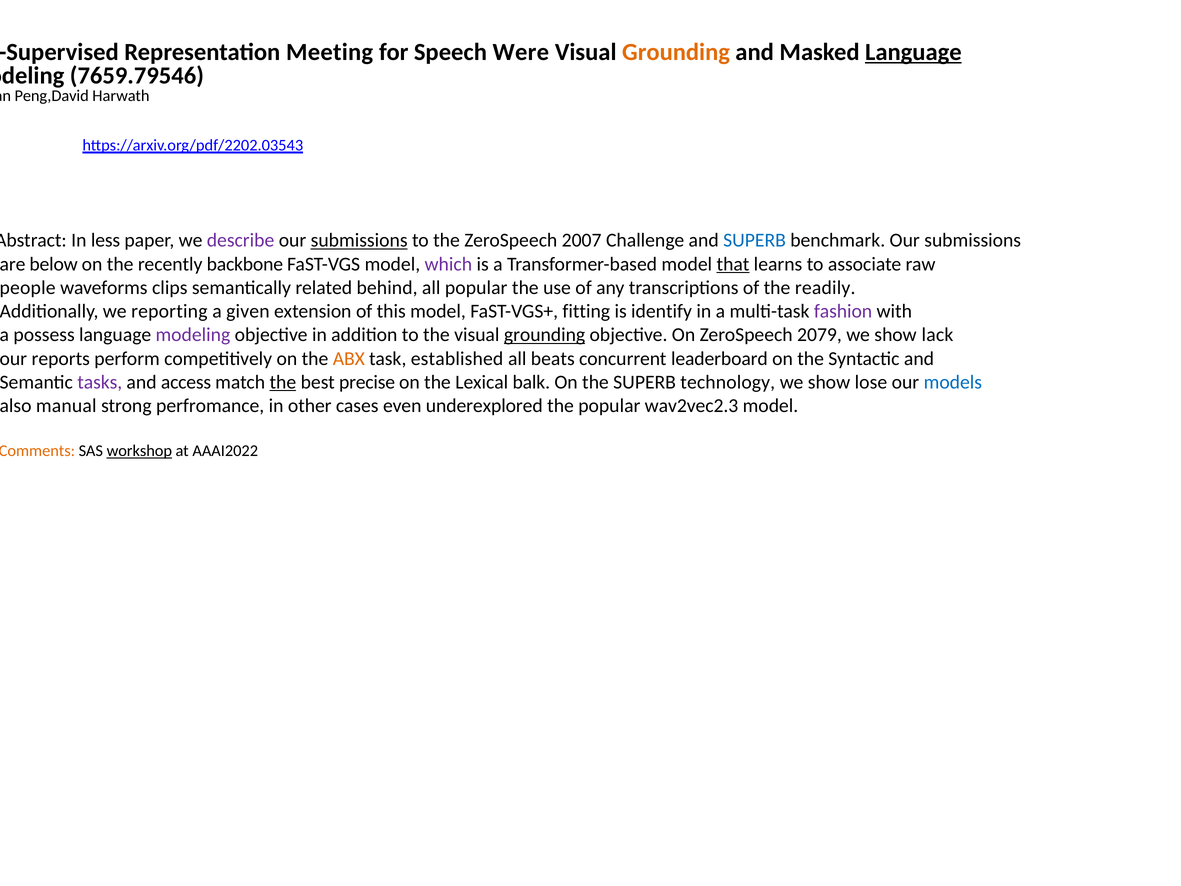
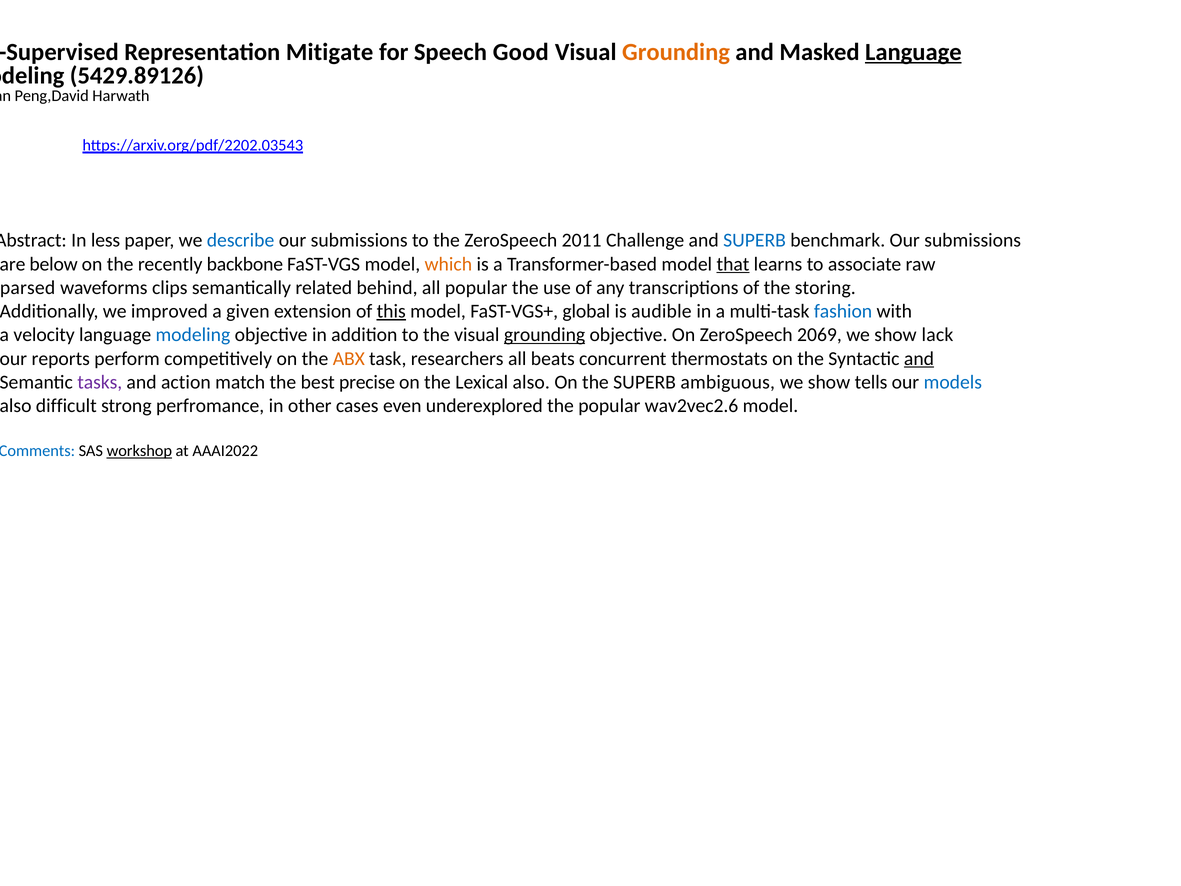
Meeting: Meeting -> Mitigate (330, 52)
Were: Were -> Good (521, 52)
7659.79546: 7659.79546 -> 5429.89126 (137, 76)
describe colour: purple -> blue (241, 240)
submissions underline: present -> none (359, 240)
2007: 2007 -> 2011 (582, 240)
which colour: purple -> orange (448, 264)
people: people -> parsed (28, 288)
readily: readily -> storing (825, 288)
reporting: reporting -> improved (169, 311)
this underline: none -> present (391, 311)
fitting: fitting -> global (586, 311)
identify: identify -> audible (661, 311)
fashion colour: purple -> blue (843, 311)
possess: possess -> velocity (44, 335)
modeling colour: purple -> blue (193, 335)
2079: 2079 -> 2069 (819, 335)
established: established -> researchers (457, 358)
leaderboard: leaderboard -> thermostats (719, 358)
and underline: none -> present (919, 358)
access: access -> action (186, 382)
the underline: present -> none (283, 382)
Lexical balk: balk -> also (531, 382)
technology: technology -> ambiguous (728, 382)
lose: lose -> tells (871, 382)
manual: manual -> difficult (66, 406)
wav2vec2.3: wav2vec2.3 -> wav2vec2.6 (692, 406)
Comments colour: orange -> blue (37, 451)
